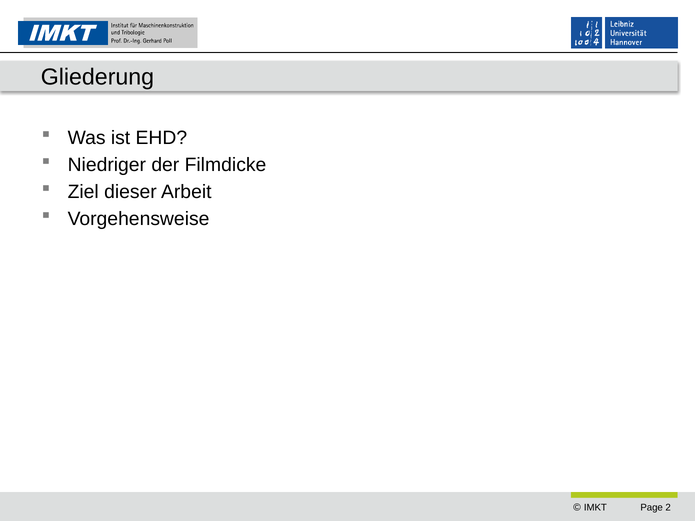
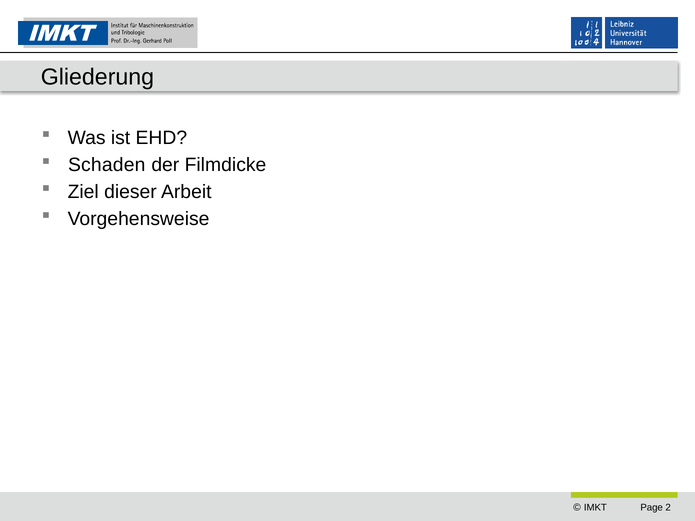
Niedriger: Niedriger -> Schaden (107, 165)
